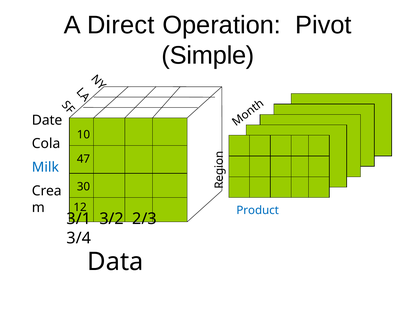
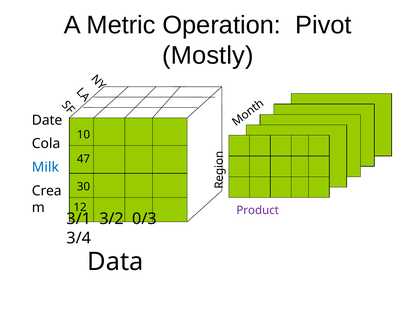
Direct: Direct -> Metric (121, 25)
Simple: Simple -> Mostly (208, 56)
Product colour: blue -> purple (258, 210)
2/3: 2/3 -> 0/3 (144, 219)
